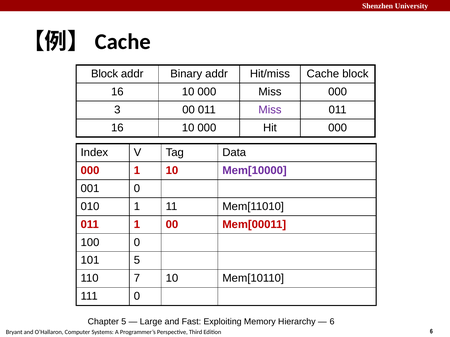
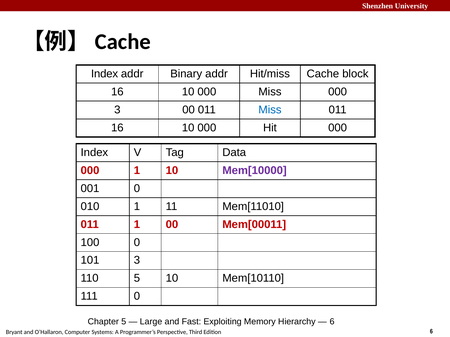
Block: Block -> Index (105, 74)
Miss colour: purple -> blue (270, 110)
101 5: 5 -> 3 (137, 261)
110 7: 7 -> 5 (137, 279)
